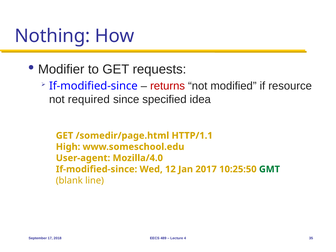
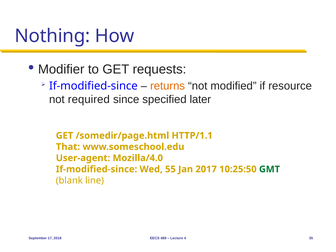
returns colour: red -> orange (168, 86)
idea: idea -> later (200, 99)
High: High -> That (68, 147)
12: 12 -> 55 (170, 169)
